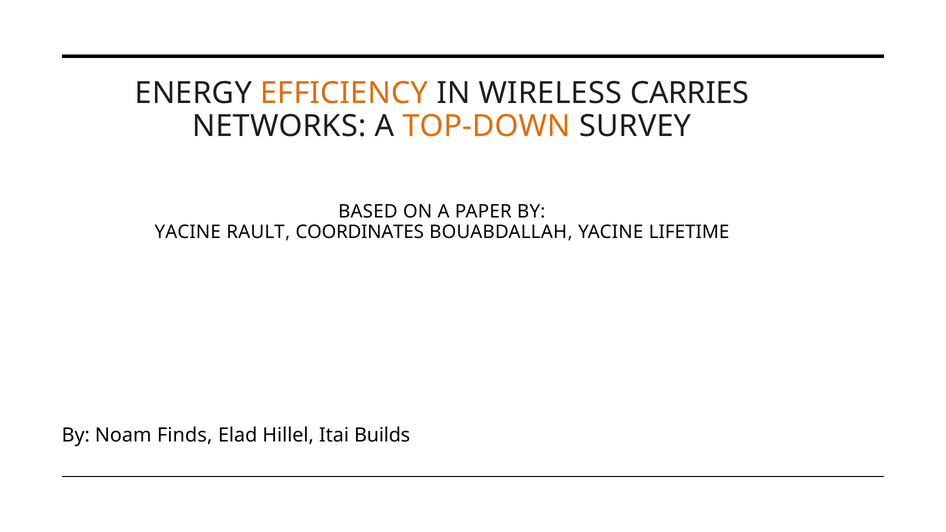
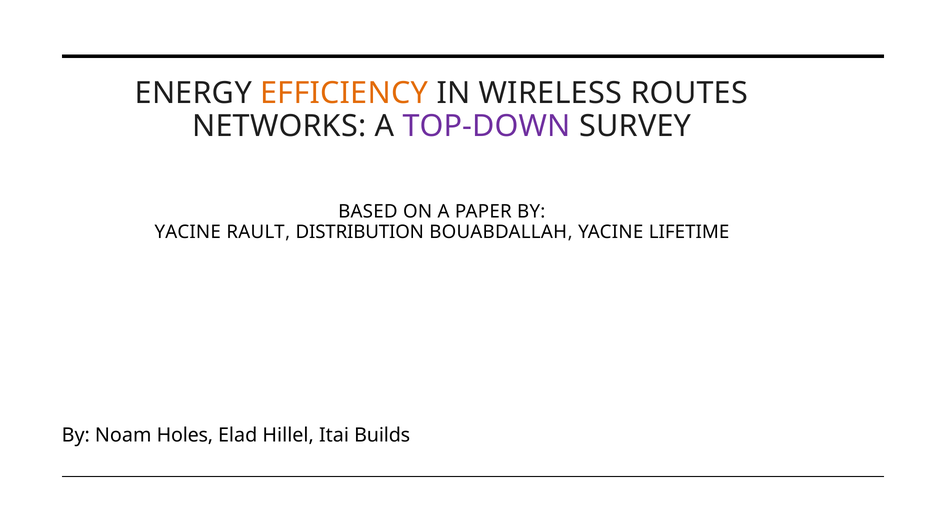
CARRIES: CARRIES -> ROUTES (689, 93)
TOP-DOWN colour: orange -> purple (487, 126)
COORDINATES: COORDINATES -> DISTRIBUTION (360, 232)
Finds: Finds -> Holes (185, 435)
